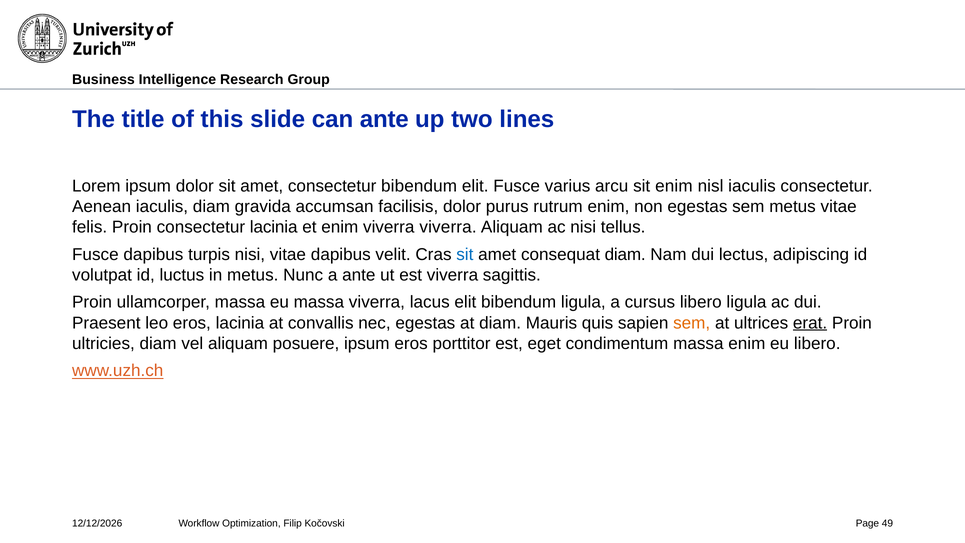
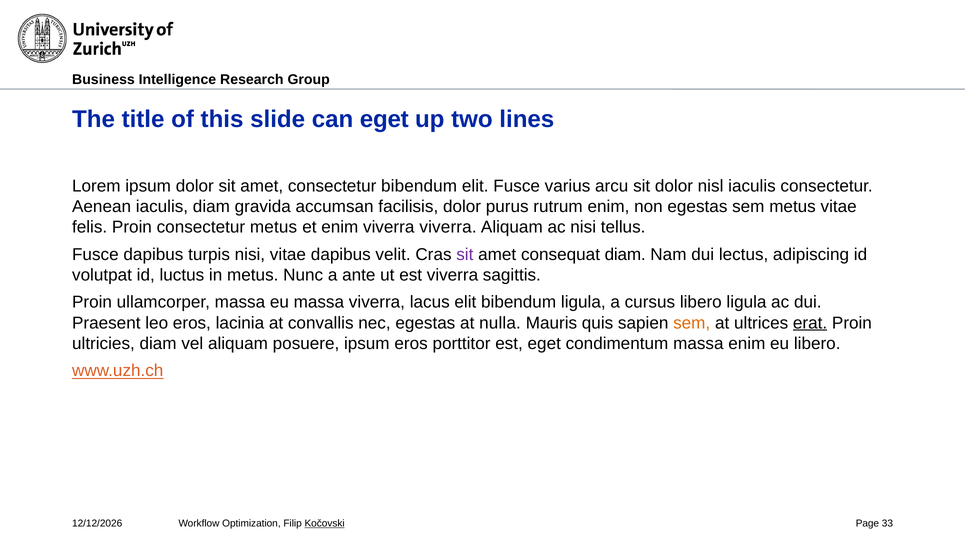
can ante: ante -> eget (384, 119)
sit enim: enim -> dolor (674, 186)
consectetur lacinia: lacinia -> metus (274, 227)
sit colour: blue -> purple (465, 254)
at diam: diam -> nulla (500, 323)
Kočovski underline: none -> present (325, 523)
49: 49 -> 33 (887, 523)
